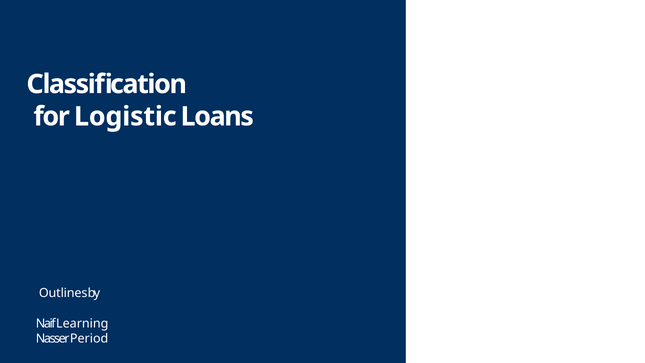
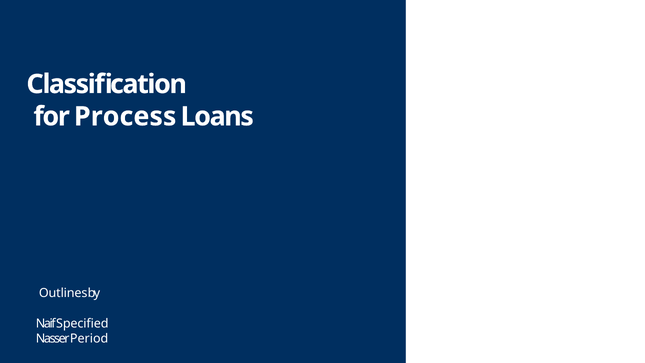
Logistic: Logistic -> Process (125, 116)
Learning: Learning -> Specified (82, 323)
